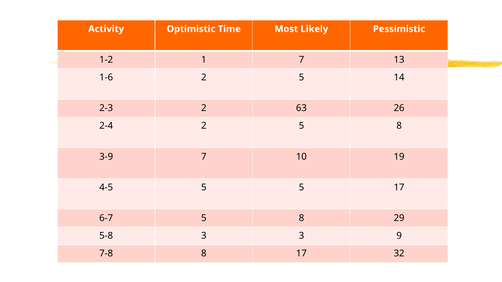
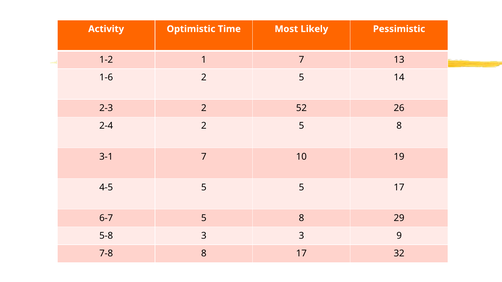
63: 63 -> 52 (301, 108)
3-9: 3-9 -> 3-1 (106, 157)
